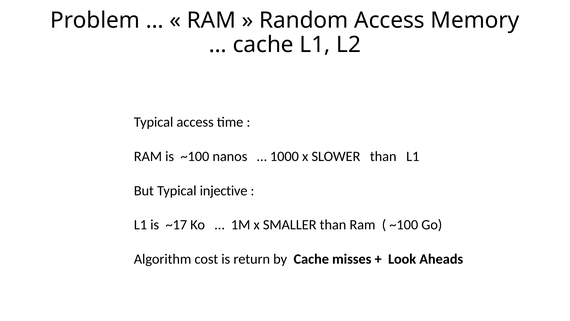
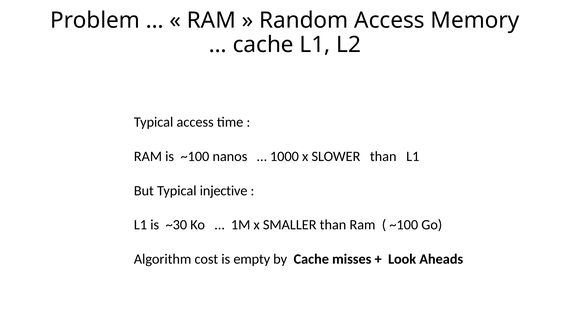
~17: ~17 -> ~30 (176, 225)
return: return -> empty (252, 259)
